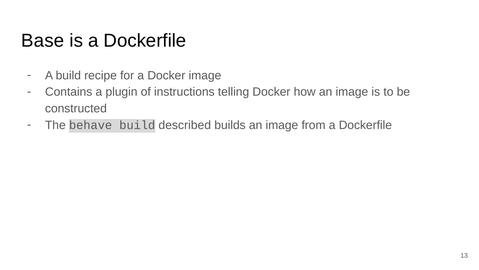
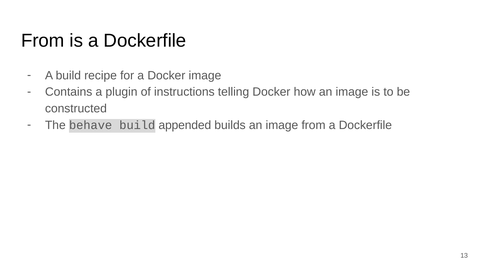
Base: Base -> From (43, 41)
described: described -> appended (185, 125)
